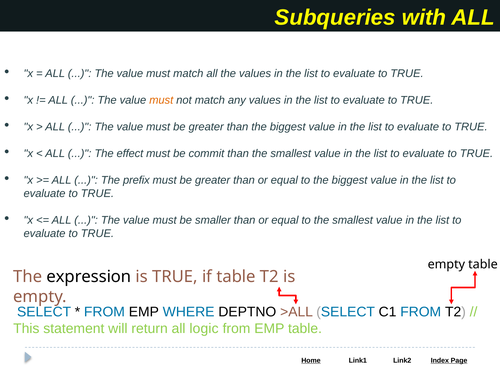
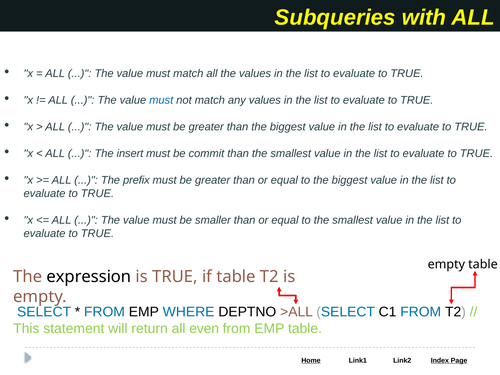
must colour: orange -> blue (161, 100)
effect: effect -> insert (130, 154)
logic: logic -> even (204, 328)
